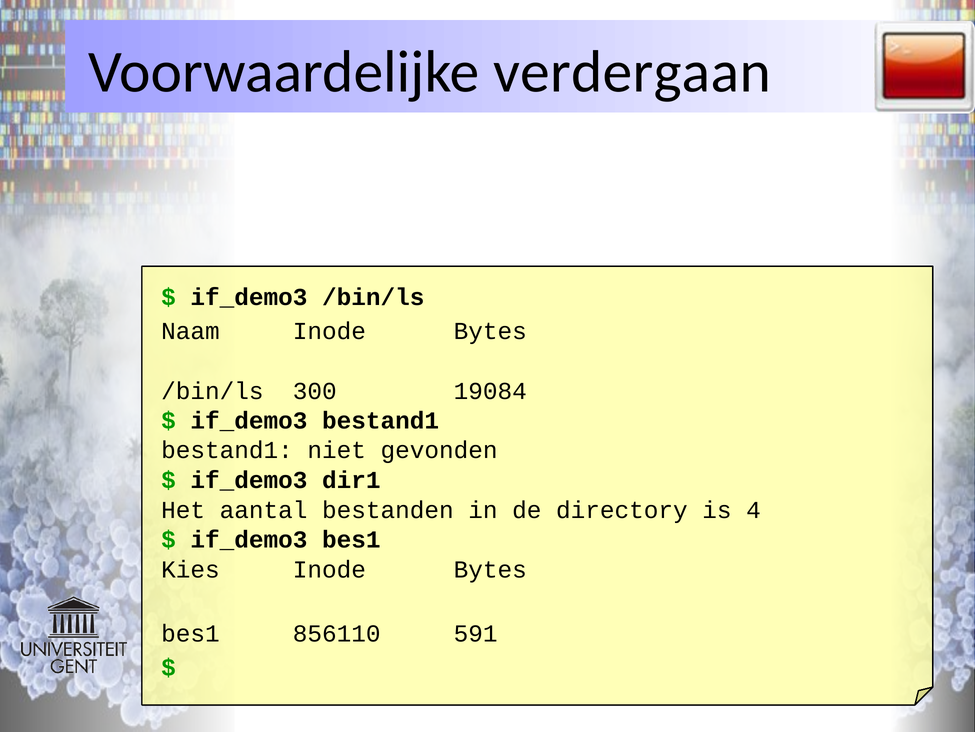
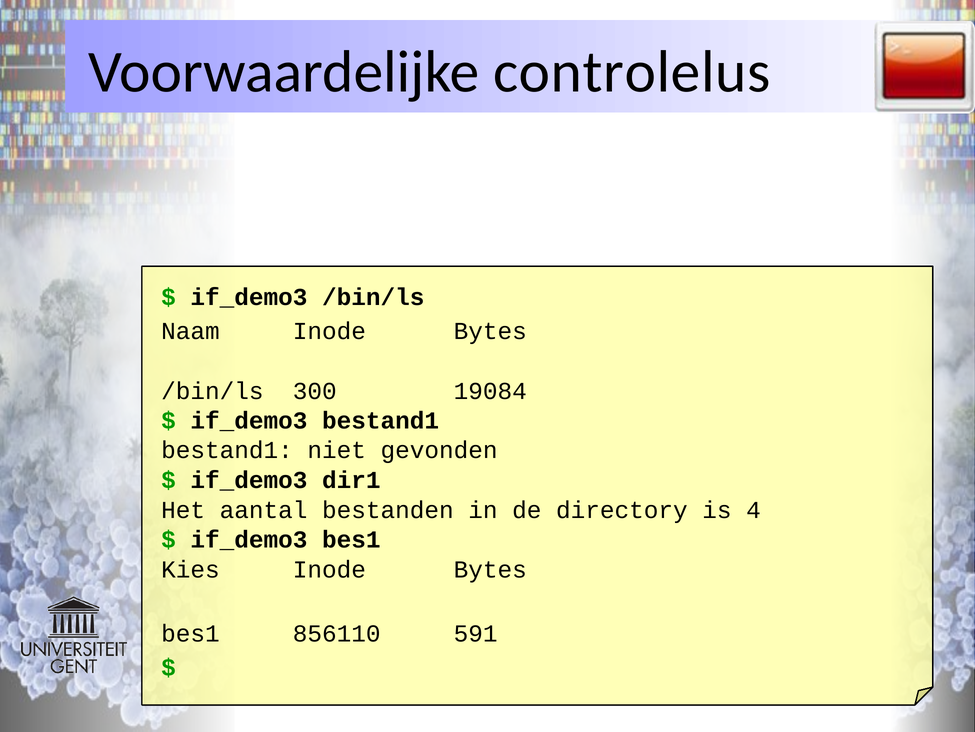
verdergaan: verdergaan -> controlelus (632, 72)
